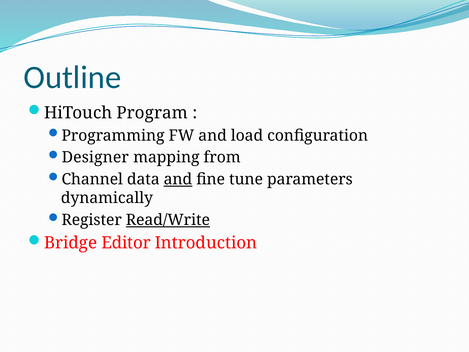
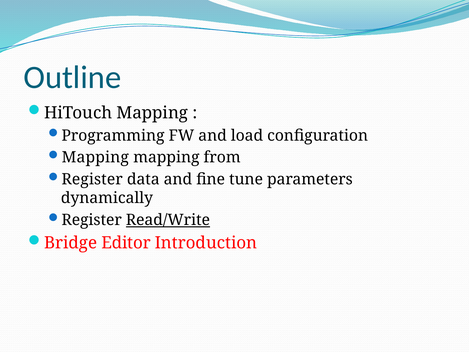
HiTouch Program: Program -> Mapping (152, 113)
Designer: Designer -> Mapping (95, 157)
Channel: Channel -> Register (92, 179)
and underline: present -> none (178, 179)
